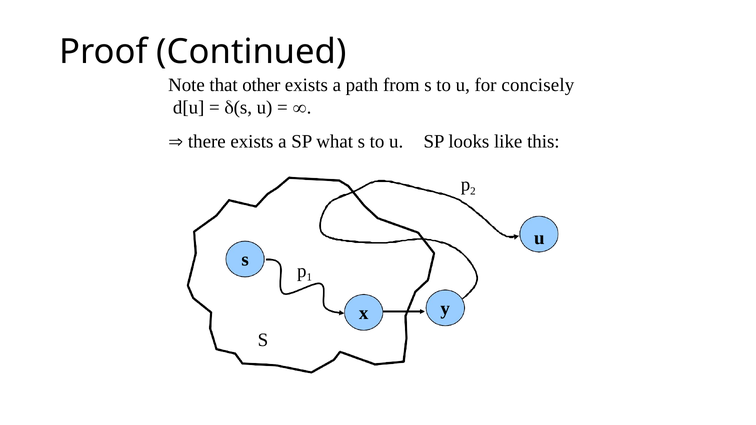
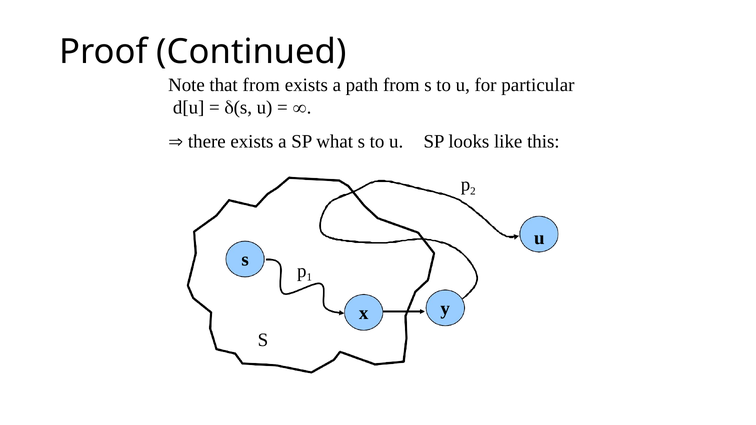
that other: other -> from (261, 85)
concisely: concisely -> particular (538, 85)
